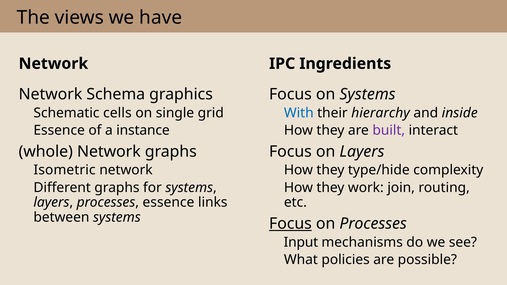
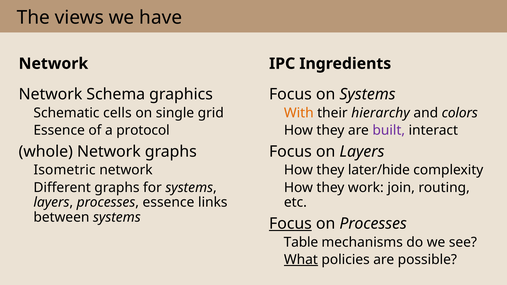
With colour: blue -> orange (299, 113)
inside: inside -> colors (460, 113)
instance: instance -> protocol (143, 130)
type/hide: type/hide -> later/hide (379, 170)
Input: Input -> Table (301, 242)
What underline: none -> present (301, 260)
